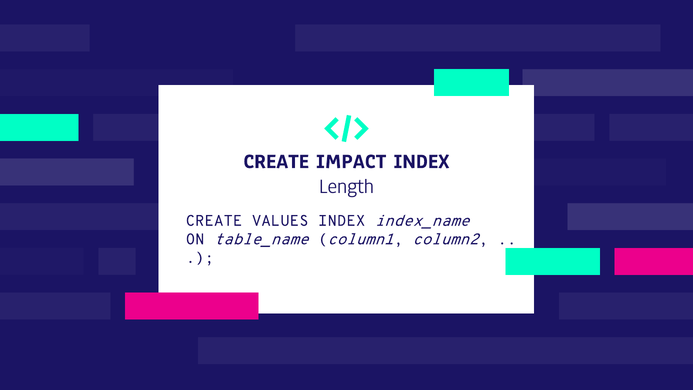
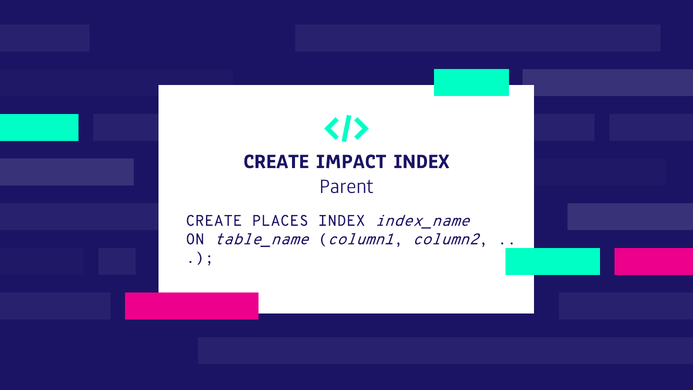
Length: Length -> Parent (346, 186)
VALUES: VALUES -> PLACES (280, 221)
